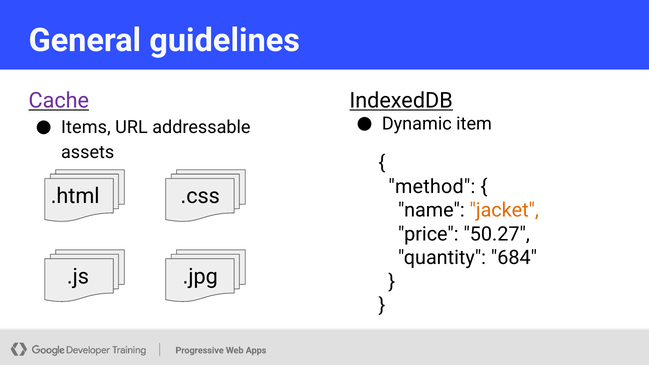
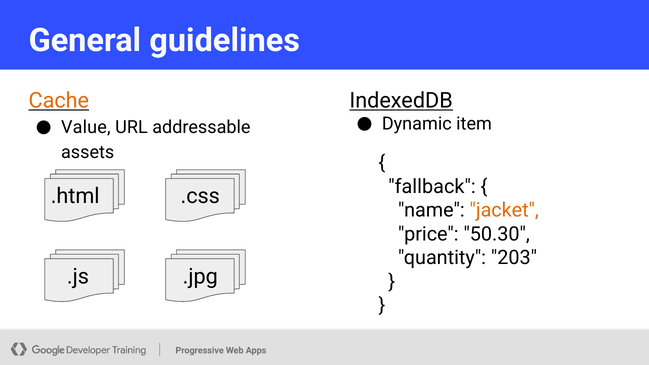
Cache colour: purple -> orange (59, 101)
Items: Items -> Value (86, 127)
method: method -> fallback (432, 187)
50.27: 50.27 -> 50.30 (497, 234)
684: 684 -> 203 (514, 258)
